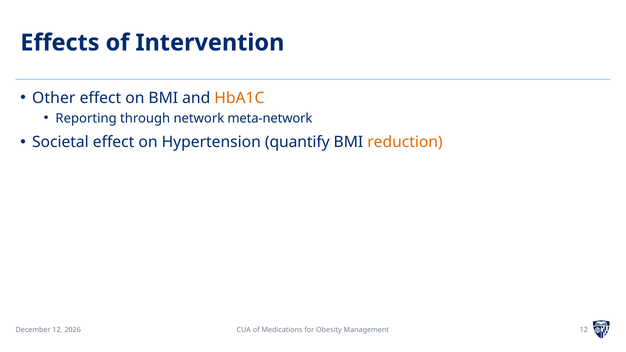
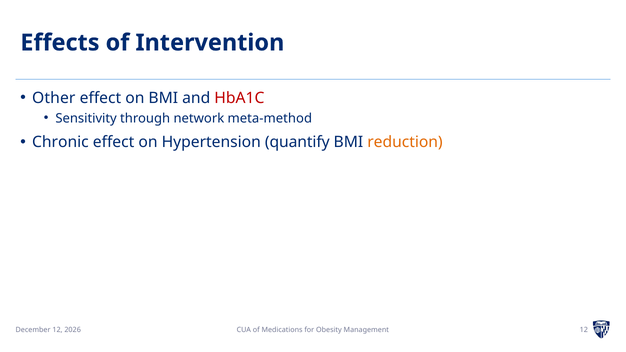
HbA1C colour: orange -> red (239, 98)
Reporting: Reporting -> Sensitivity (86, 118)
meta-network: meta-network -> meta-method (270, 118)
Societal: Societal -> Chronic (60, 142)
